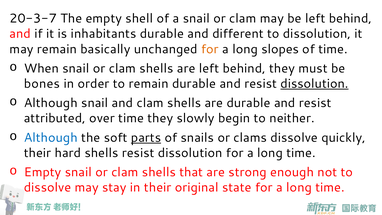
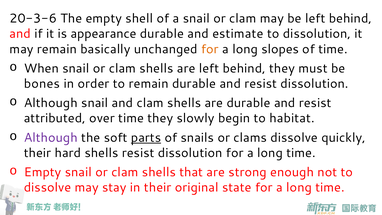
20-3-7: 20-3-7 -> 20-3-6 (33, 18)
inhabitants: inhabitants -> appearance (104, 34)
different: different -> estimate (238, 34)
dissolution underline: present -> none (314, 84)
neither: neither -> habitat (292, 118)
Although colour: blue -> purple (51, 137)
